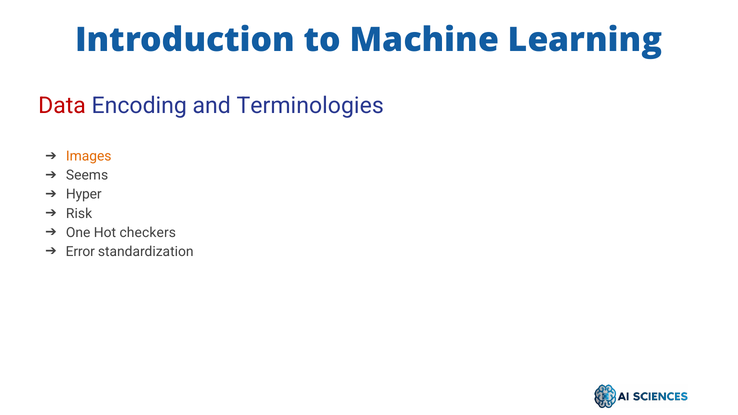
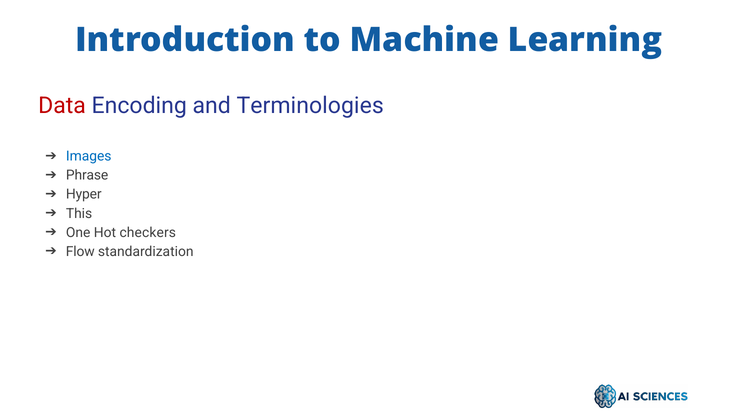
Images colour: orange -> blue (89, 156)
Seems: Seems -> Phrase (87, 175)
Risk: Risk -> This (79, 214)
Error: Error -> Flow (80, 252)
